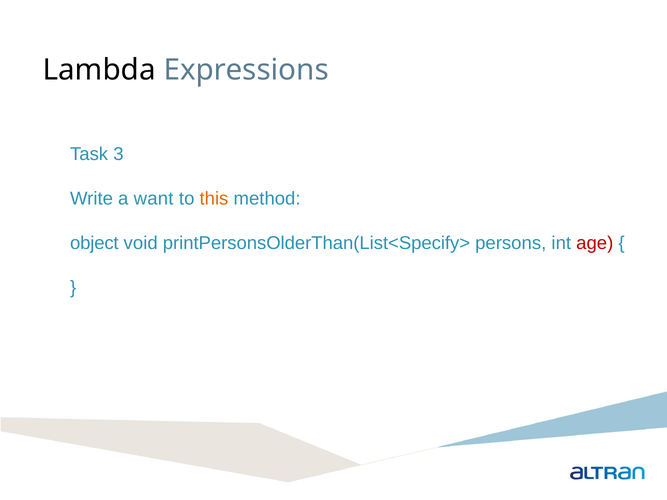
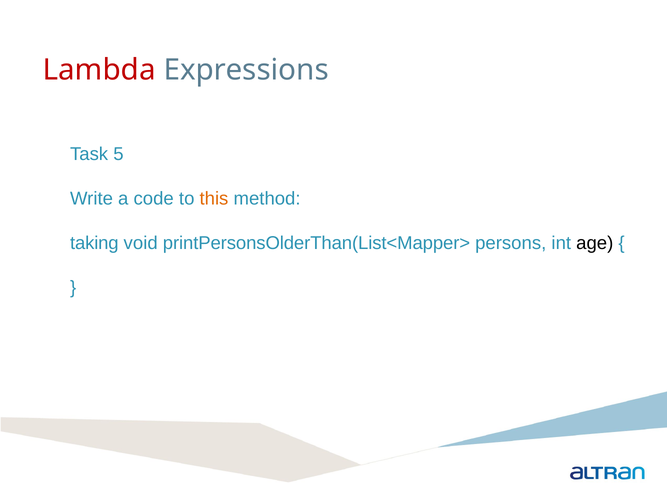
Lambda colour: black -> red (99, 70)
3: 3 -> 5 (118, 154)
want: want -> code (154, 199)
object: object -> taking (94, 243)
printPersonsOlderThan(List<Specify>: printPersonsOlderThan(List<Specify> -> printPersonsOlderThan(List<Mapper> (316, 243)
age colour: red -> black (595, 243)
